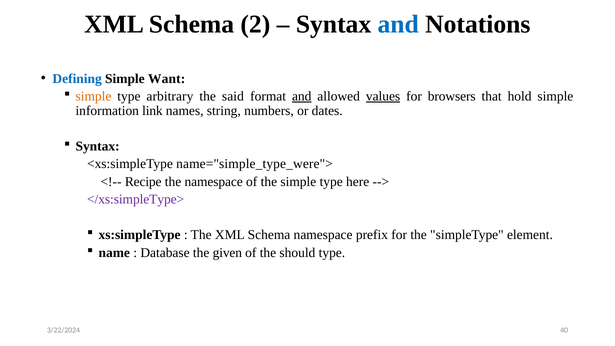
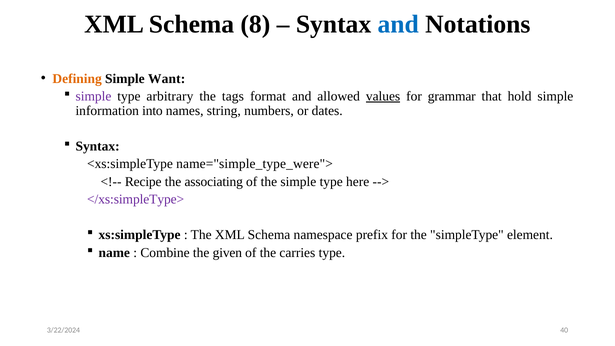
2: 2 -> 8 (255, 24)
Defining colour: blue -> orange (77, 79)
simple colour: orange -> purple (93, 96)
said: said -> tags (233, 96)
and underline: present -> none (302, 96)
browsers: browsers -> grammar (452, 96)
link: link -> into (152, 111)
the namespace: namespace -> associating (214, 182)
Database: Database -> Combine (165, 253)
should: should -> carries (297, 253)
